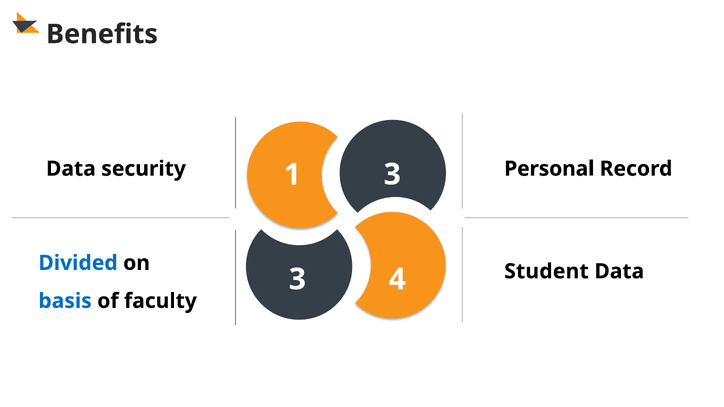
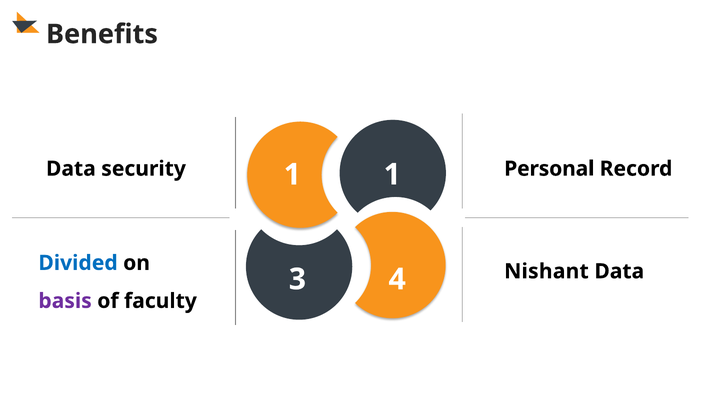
1 3: 3 -> 1 (392, 175)
Student: Student -> Nishant (546, 272)
basis colour: blue -> purple (65, 301)
